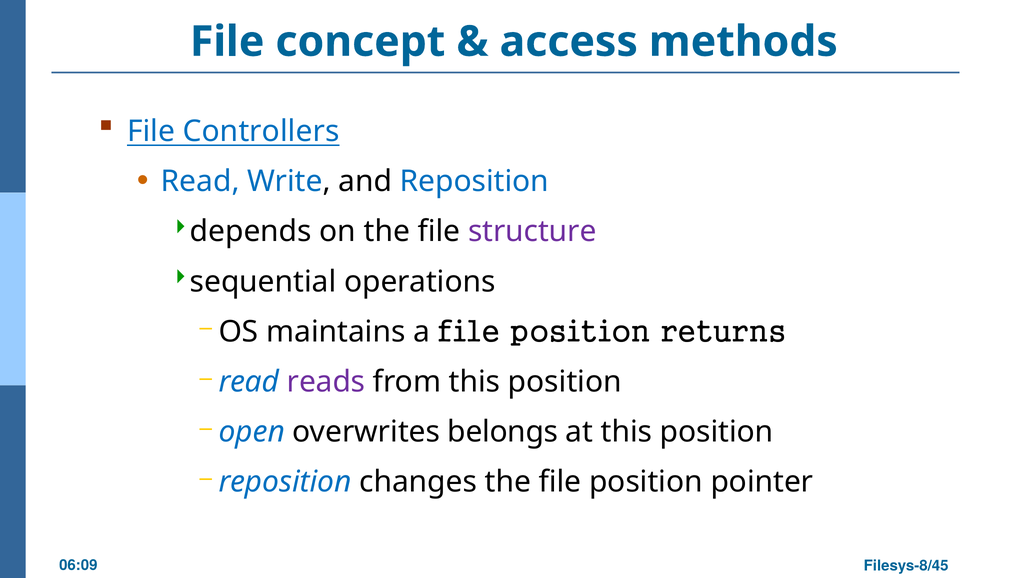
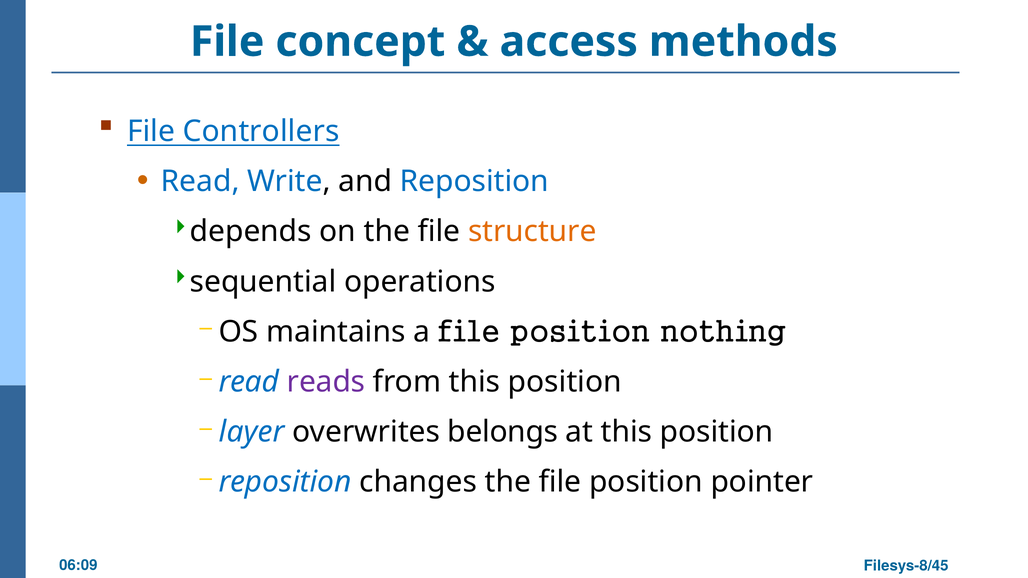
structure colour: purple -> orange (532, 232)
returns: returns -> nothing (723, 332)
open: open -> layer (252, 432)
